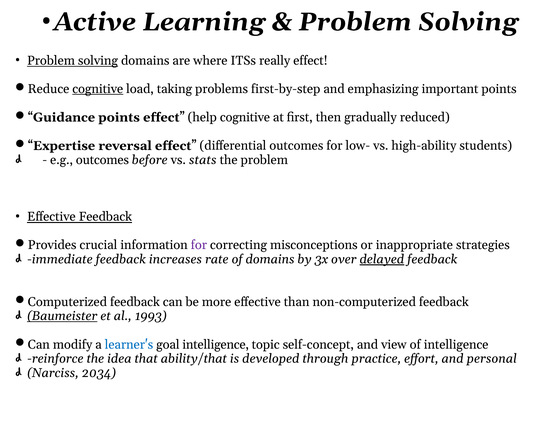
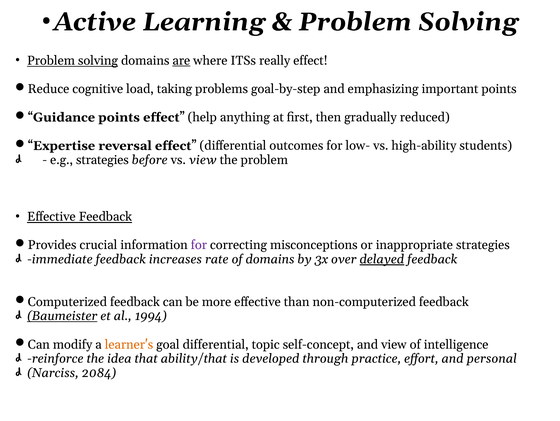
are underline: none -> present (181, 60)
cognitive underline: present -> none (98, 89)
first-by-step: first-by-step -> goal-by-step (286, 89)
help cognitive: cognitive -> anything (245, 117)
e.g outcomes: outcomes -> strategies (102, 160)
vs stats: stats -> view (203, 160)
1993: 1993 -> 1994 (151, 316)
learner's colour: blue -> orange (129, 344)
goal intelligence: intelligence -> differential (216, 344)
2034: 2034 -> 2084 (99, 372)
